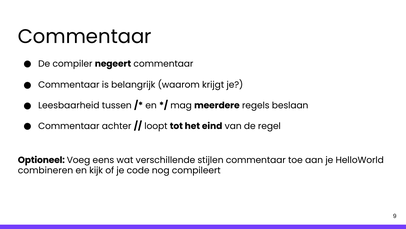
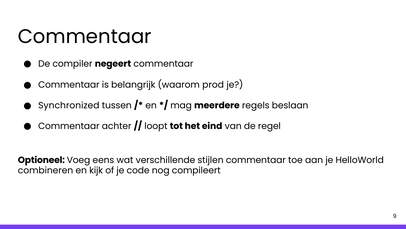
krijgt: krijgt -> prod (213, 85)
Leesbaarheid: Leesbaarheid -> Synchronized (69, 105)
